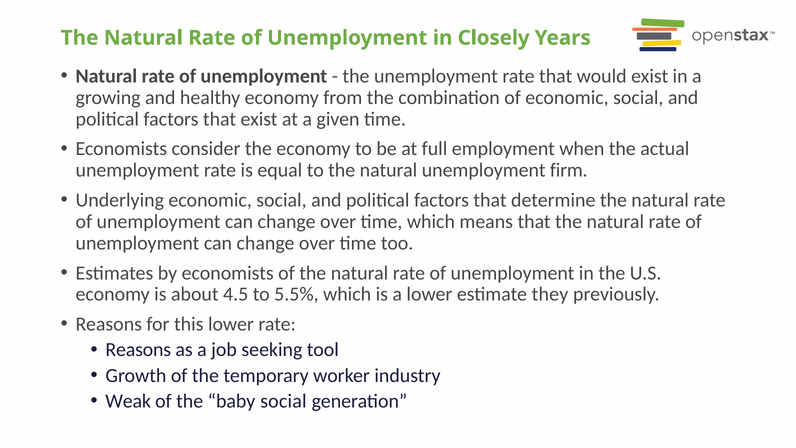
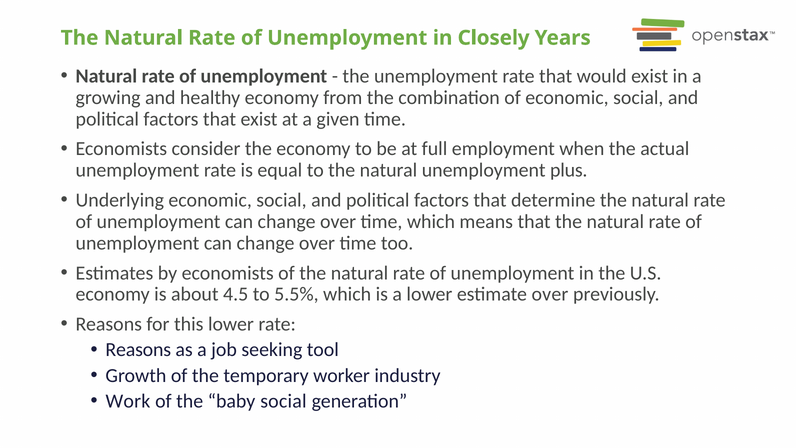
firm: firm -> plus (569, 170)
estimate they: they -> over (550, 294)
Weak: Weak -> Work (128, 401)
